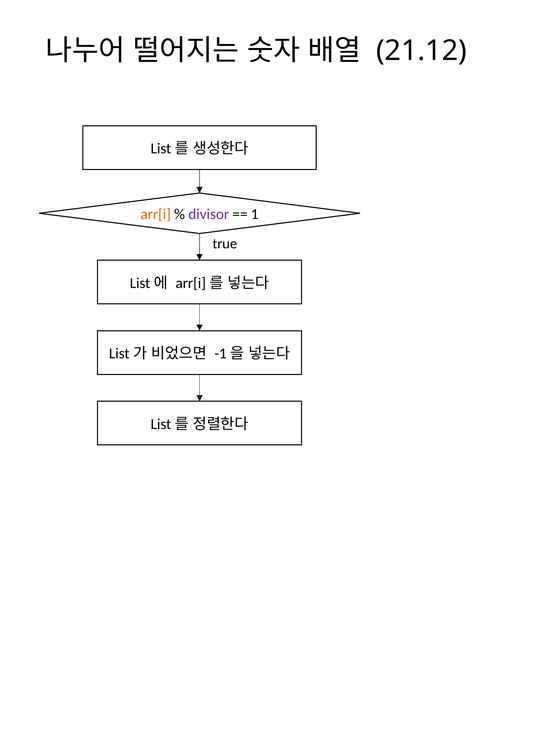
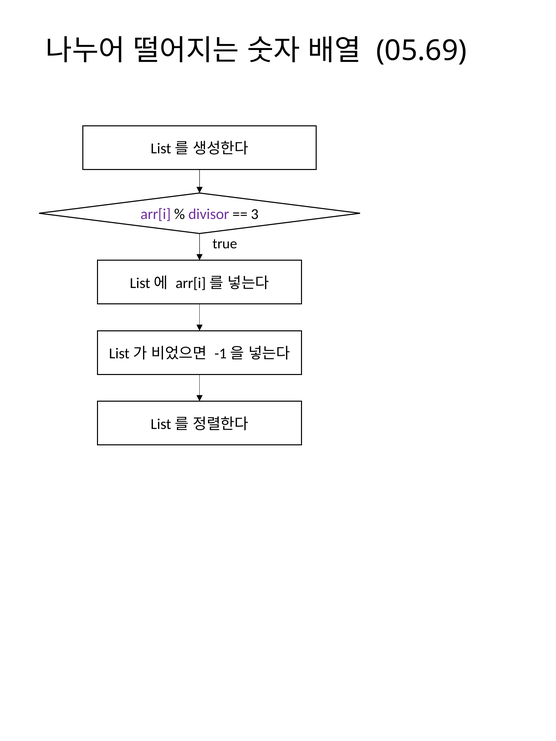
21.12: 21.12 -> 05.69 (421, 51)
arr[i colour: orange -> purple (156, 214)
1: 1 -> 3 (255, 214)
